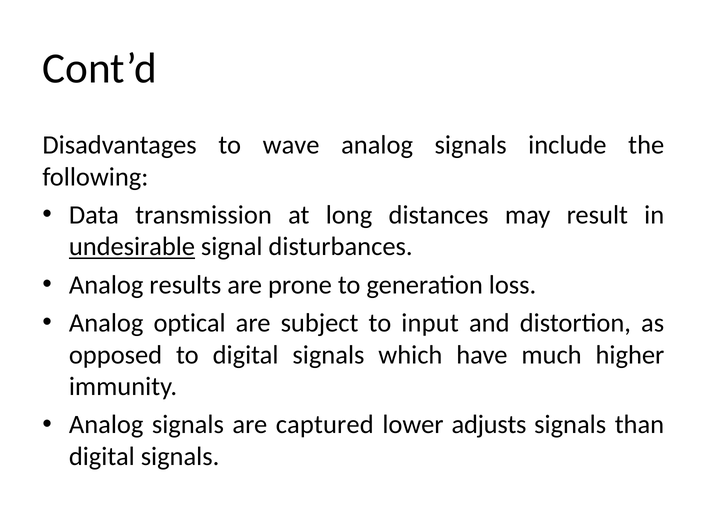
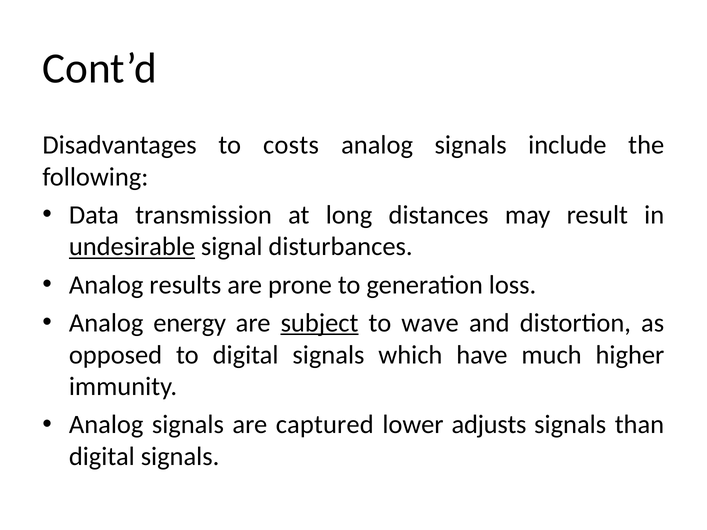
wave: wave -> costs (291, 145)
optical: optical -> energy (190, 323)
subject underline: none -> present (320, 323)
input: input -> wave (430, 323)
